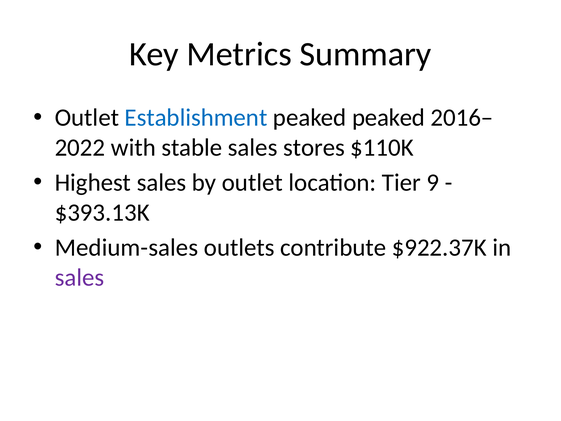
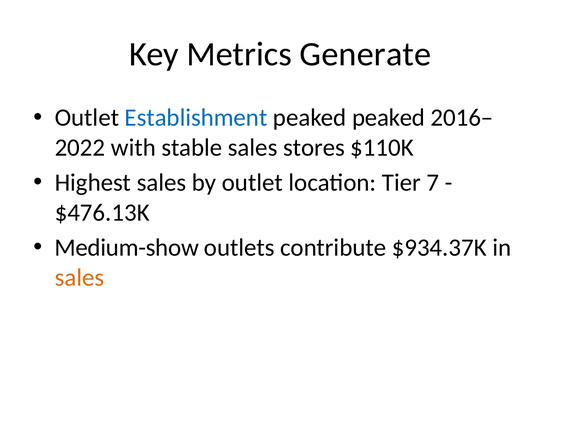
Summary: Summary -> Generate (365, 54)
9: 9 -> 7 (433, 183)
$393.13K: $393.13K -> $476.13K (102, 212)
Medium-sales: Medium-sales -> Medium-show (127, 247)
$922.37K: $922.37K -> $934.37K (439, 247)
sales colour: purple -> orange (79, 277)
